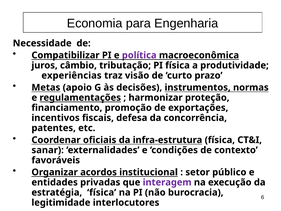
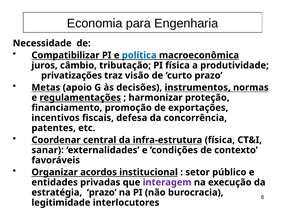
política colour: purple -> blue (139, 55)
experiências: experiências -> privatizações (72, 75)
oficiais: oficiais -> central (100, 140)
estratégia física: física -> prazo (102, 192)
